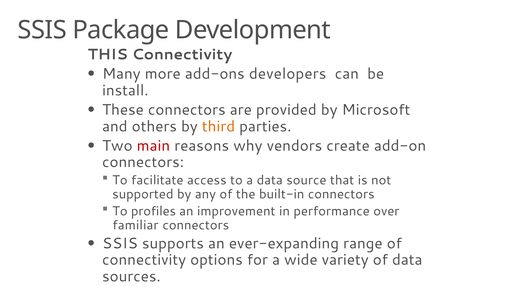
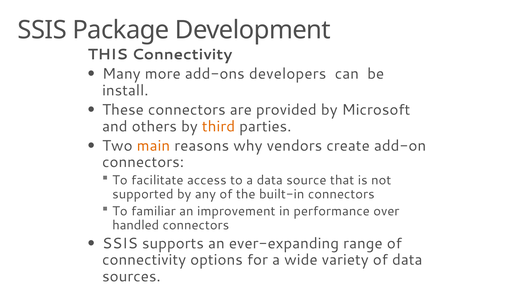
main colour: red -> orange (153, 146)
profiles: profiles -> familiar (153, 211)
familiar: familiar -> handled (136, 225)
